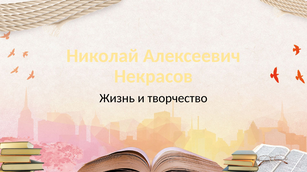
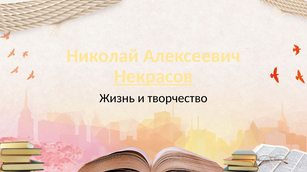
Некрасов underline: none -> present (153, 77)
